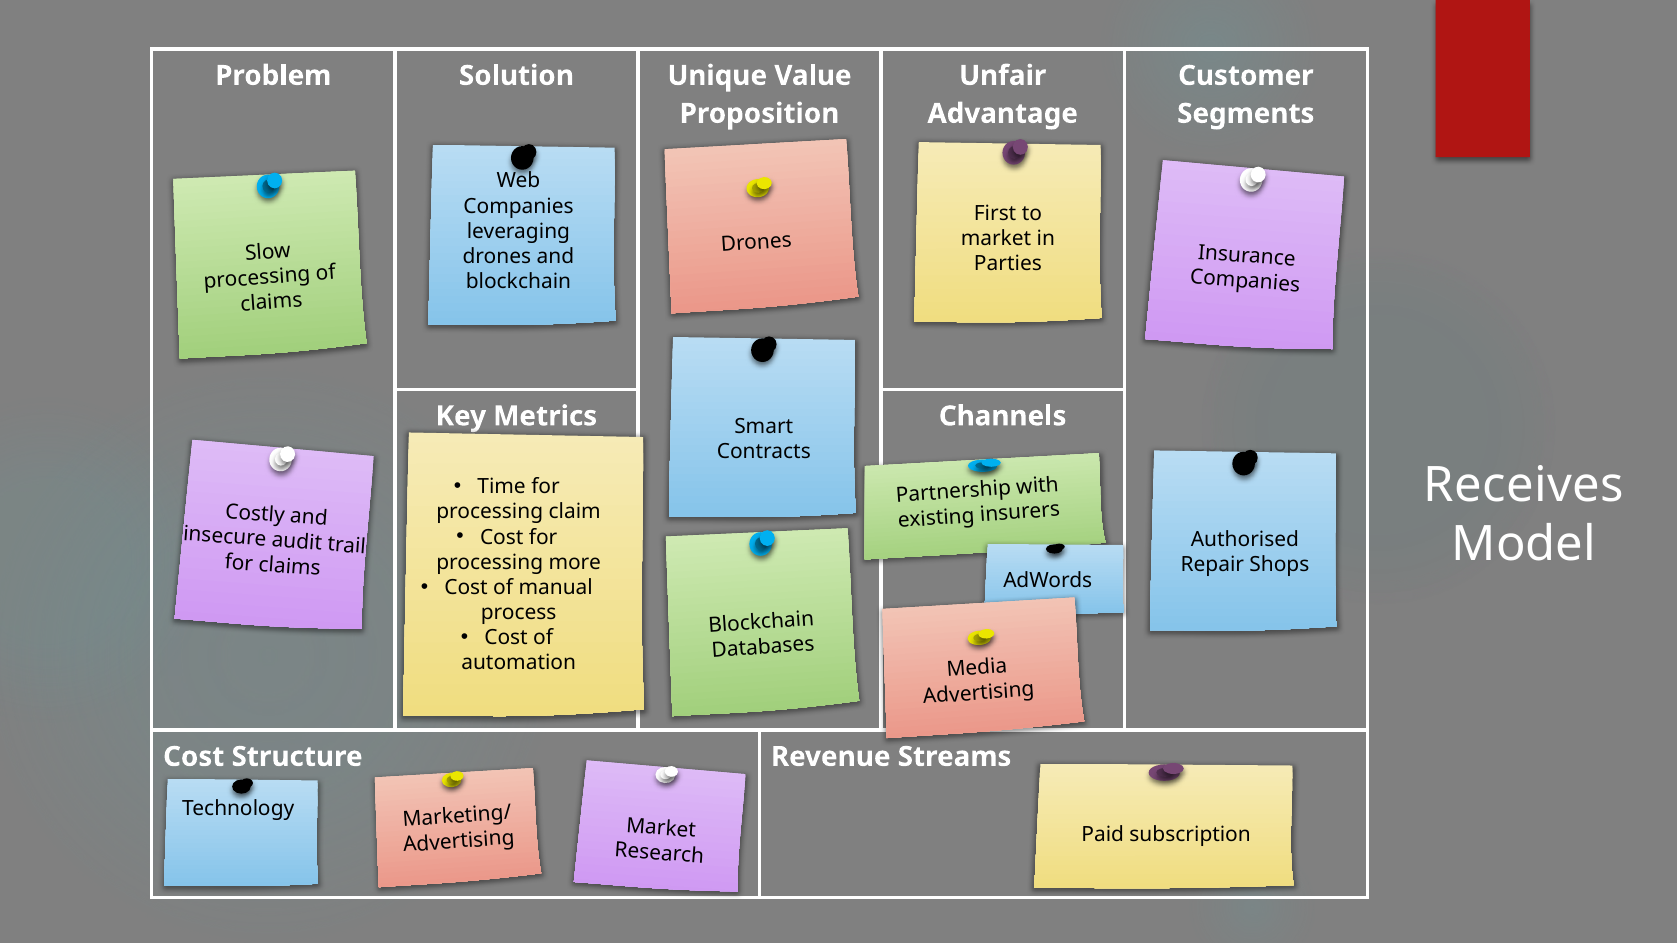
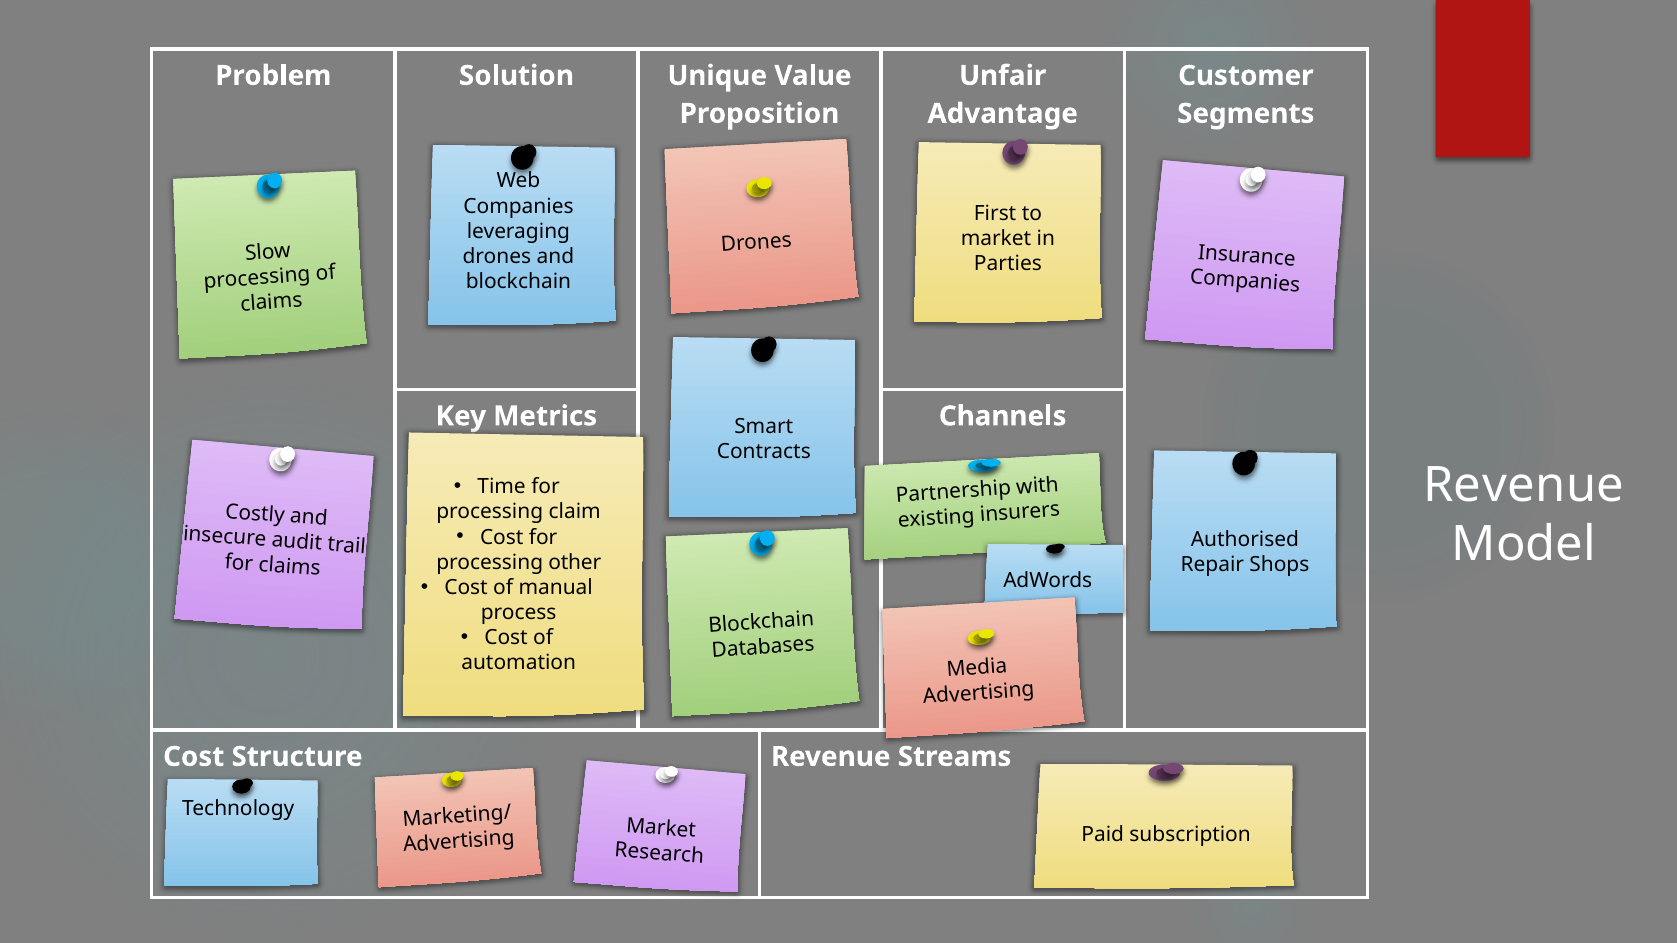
Receives: Receives -> Revenue (1524, 486)
more: more -> other (575, 562)
